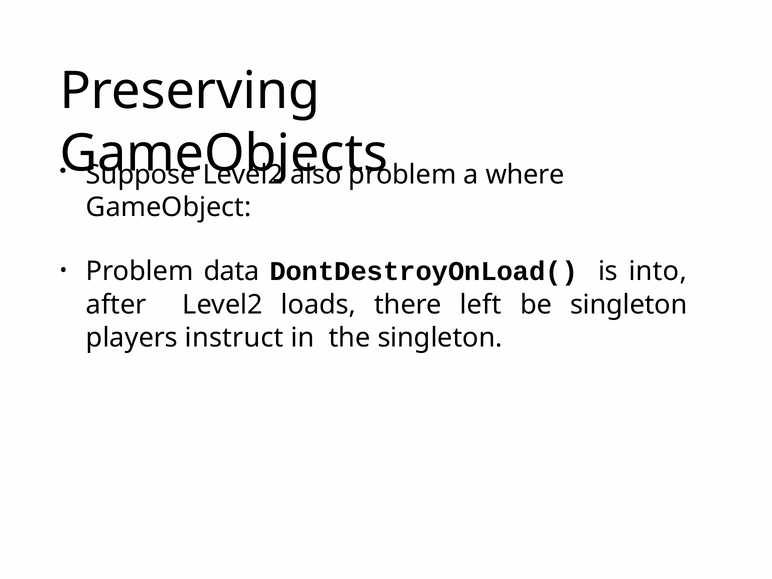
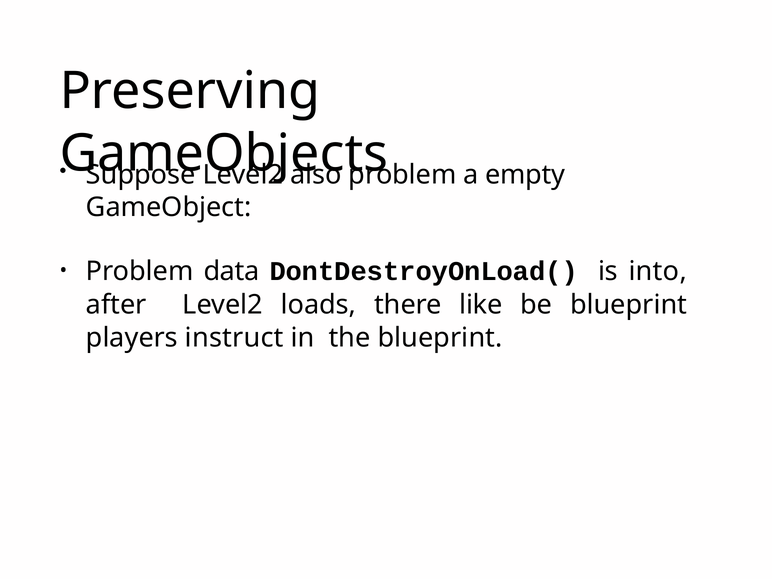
where: where -> empty (525, 175)
left: left -> like (481, 305)
be singleton: singleton -> blueprint (629, 305)
the singleton: singleton -> blueprint (440, 338)
